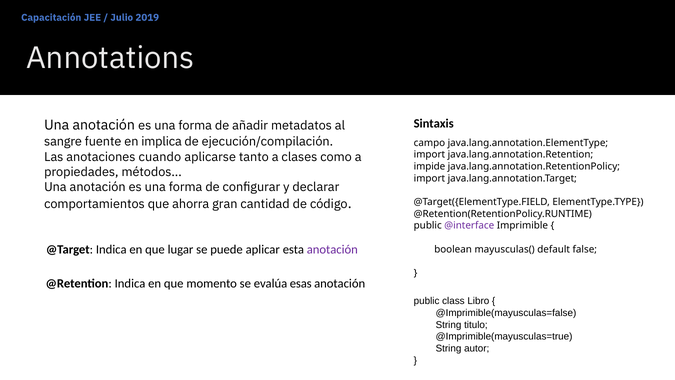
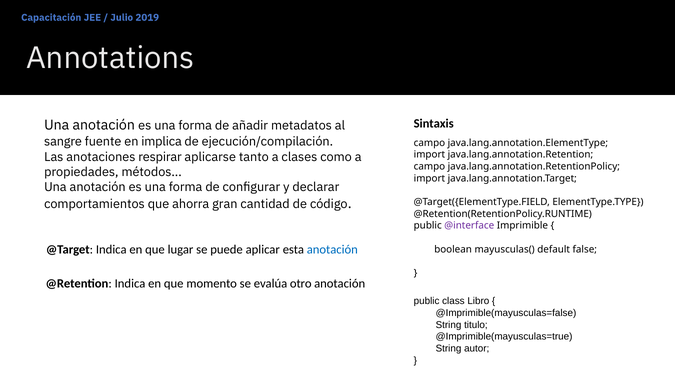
cuando: cuando -> respirar (160, 157)
impide: impide -> campo (429, 166)
anotación colour: purple -> blue (332, 250)
esas: esas -> otro (301, 283)
